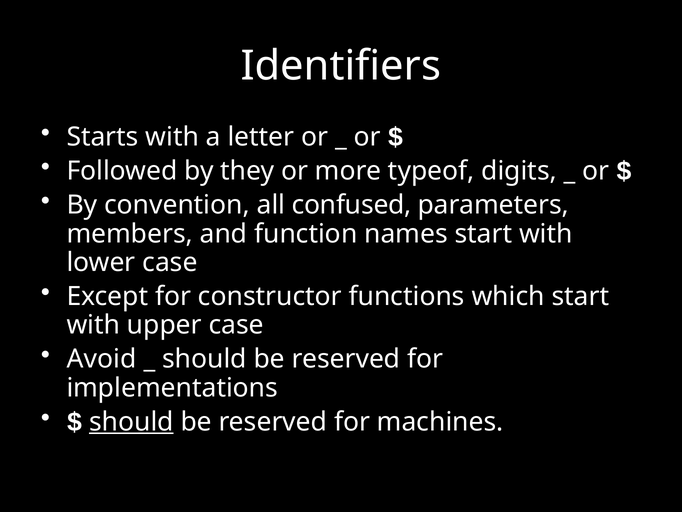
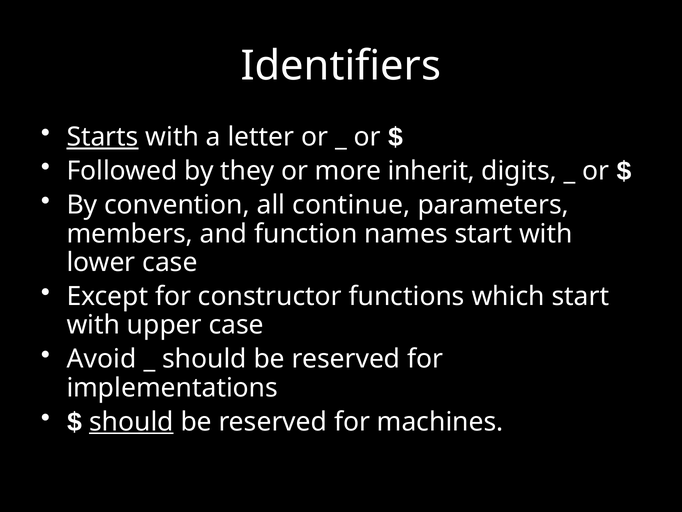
Starts underline: none -> present (103, 137)
typeof: typeof -> inherit (431, 171)
confused: confused -> continue (351, 205)
